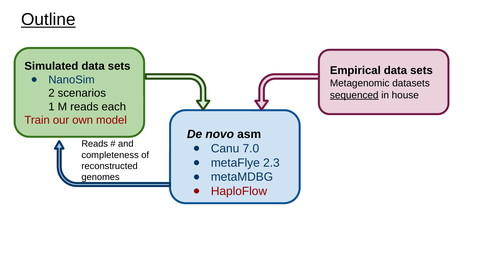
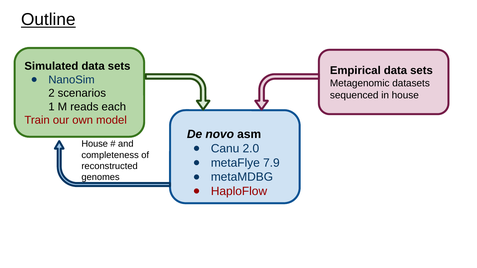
sequenced underline: present -> none (354, 95)
Reads: Reads -> House (95, 144)
7.0: 7.0 -> 2.0 (251, 149)
2.3: 2.3 -> 7.9 (271, 163)
